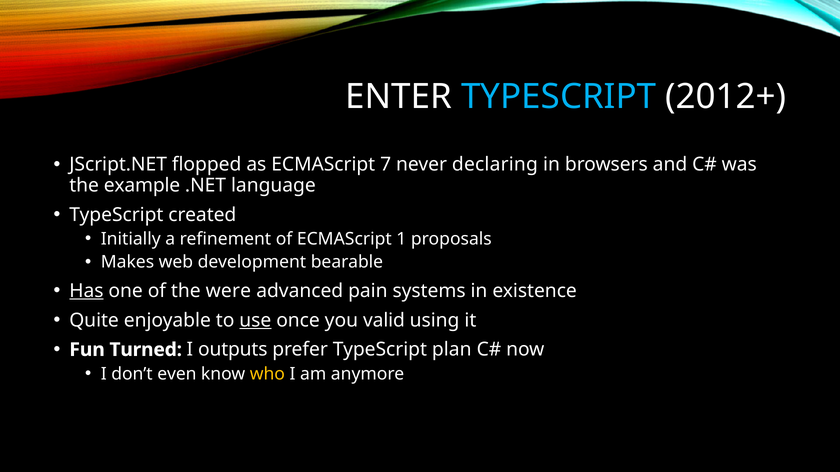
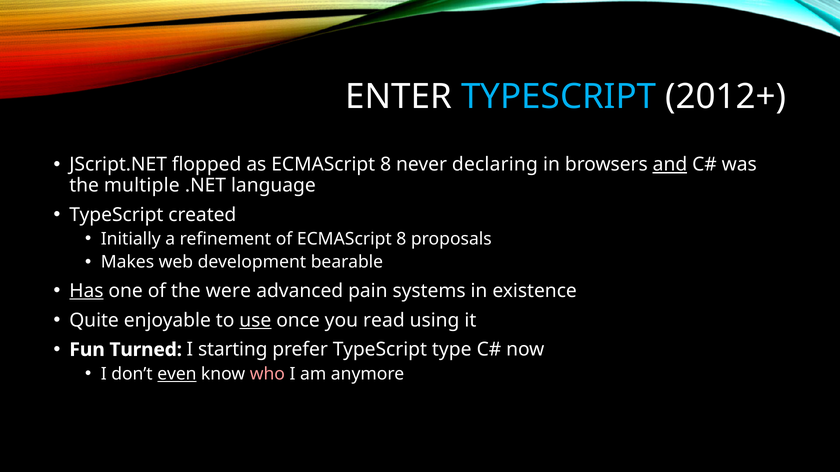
as ECMAScript 7: 7 -> 8 (386, 165)
and underline: none -> present (670, 165)
example: example -> multiple (142, 185)
of ECMAScript 1: 1 -> 8 (401, 239)
valid: valid -> read (384, 321)
outputs: outputs -> starting (233, 350)
plan: plan -> type (452, 350)
even underline: none -> present (177, 374)
who colour: yellow -> pink (267, 374)
